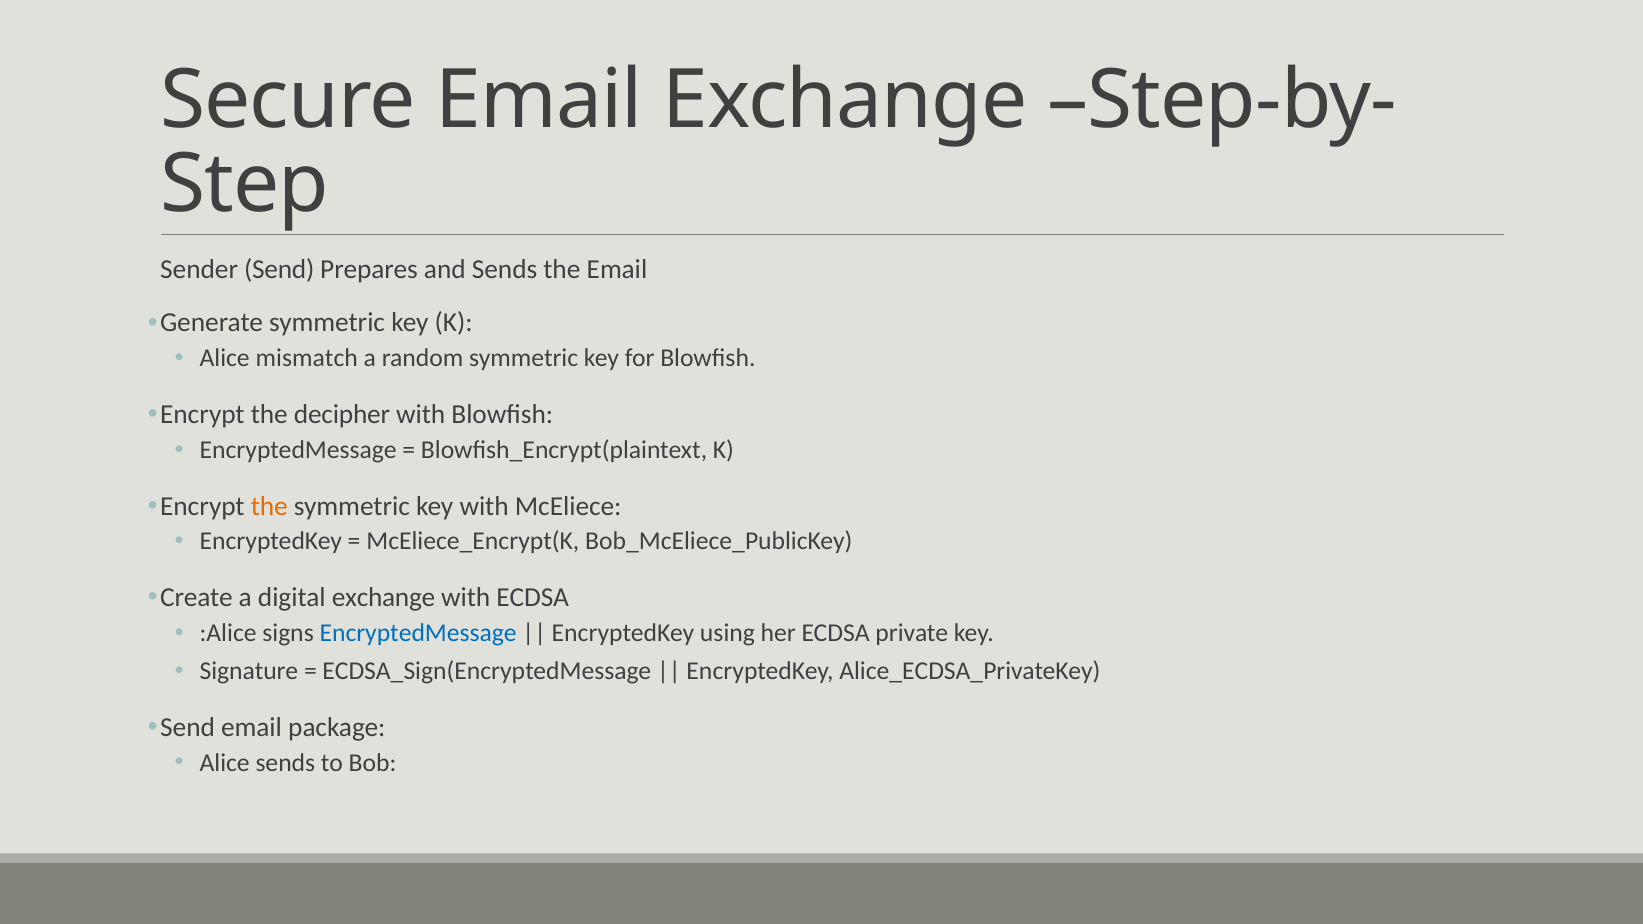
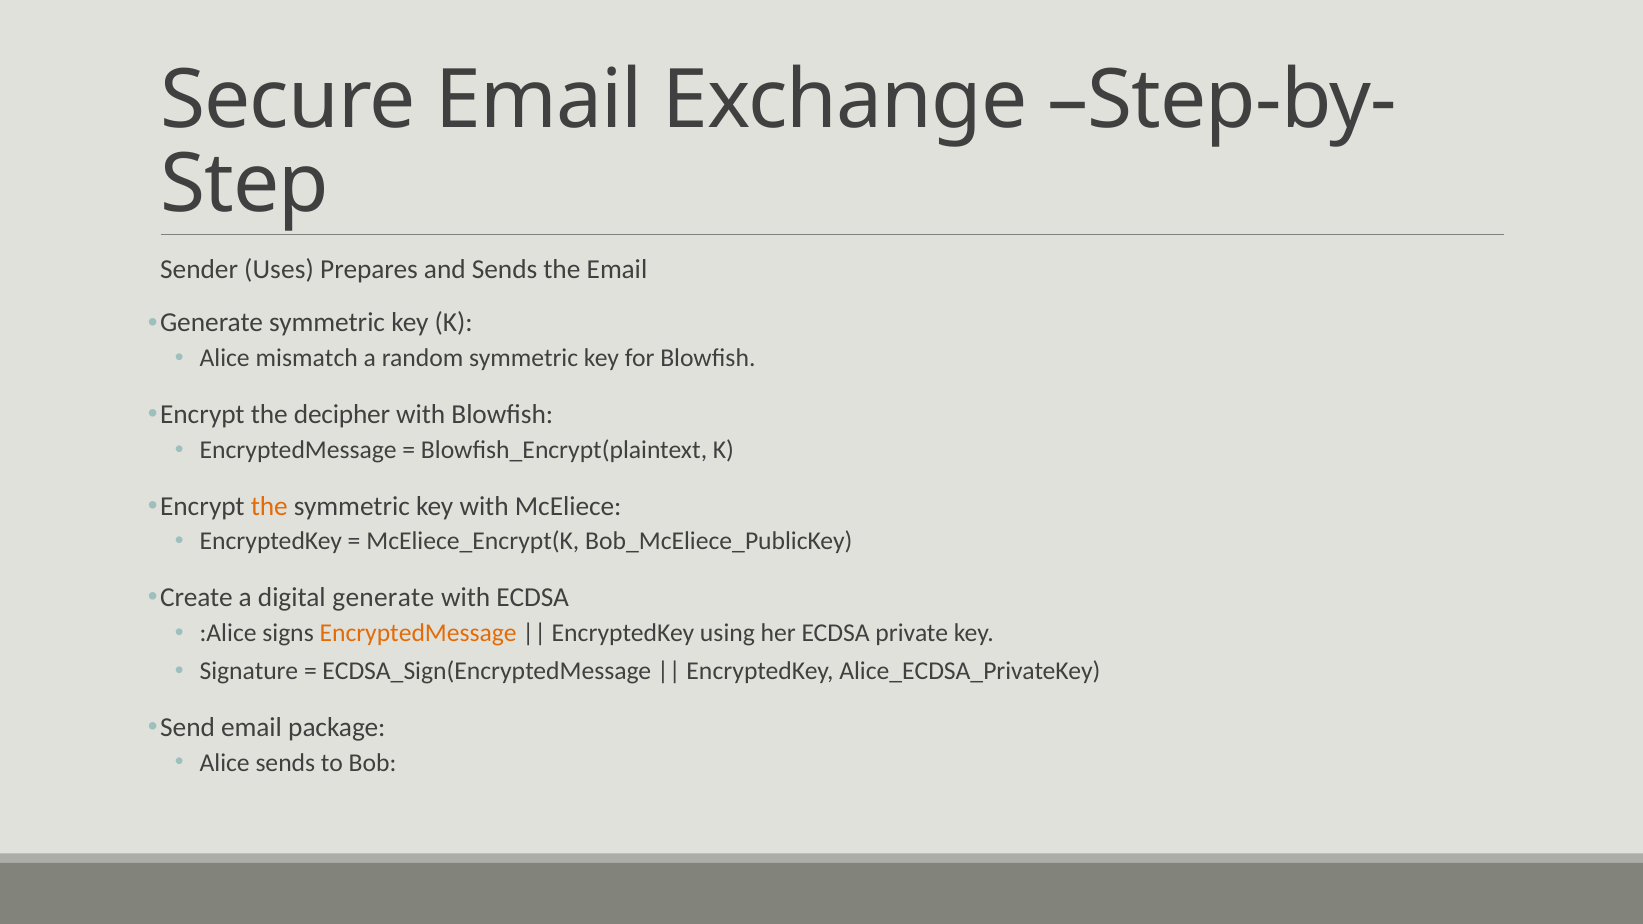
Sender Send: Send -> Uses (279, 269)
digital exchange: exchange -> generate (383, 598)
EncryptedMessage colour: blue -> orange (418, 633)
